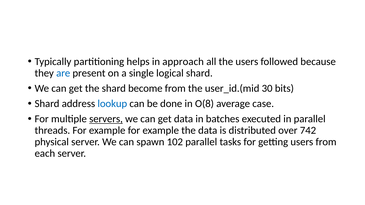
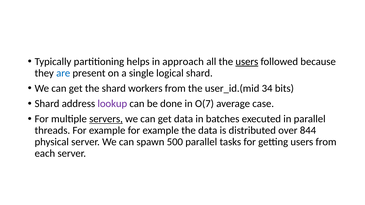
users underline: none -> present (247, 62)
become: become -> workers (145, 89)
30: 30 -> 34 (267, 89)
lookup colour: blue -> purple (112, 104)
O(8: O(8 -> O(7 (204, 104)
742: 742 -> 844 (308, 131)
102: 102 -> 500 (175, 142)
